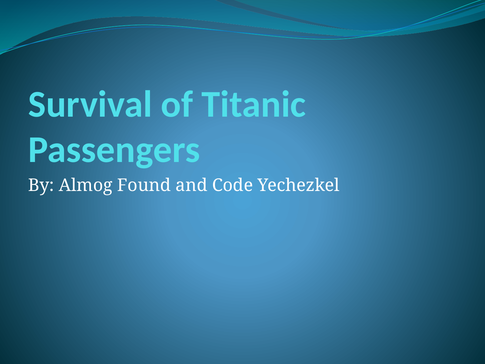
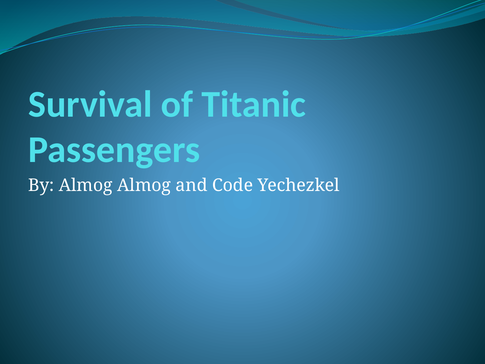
Almog Found: Found -> Almog (144, 185)
